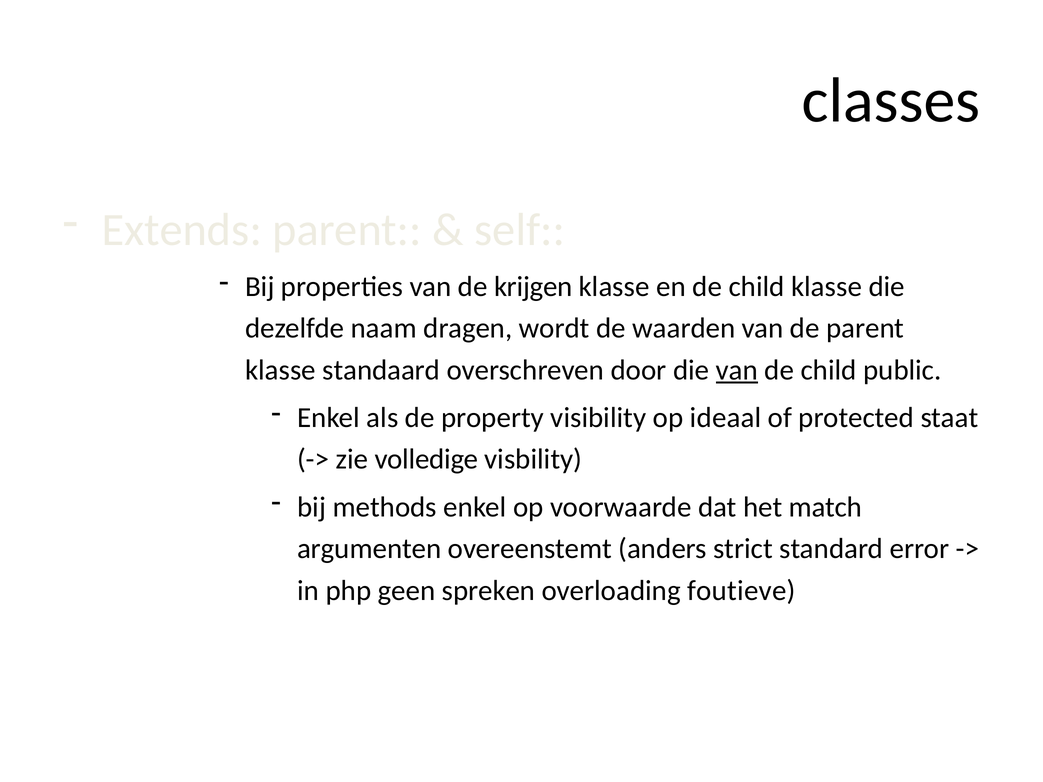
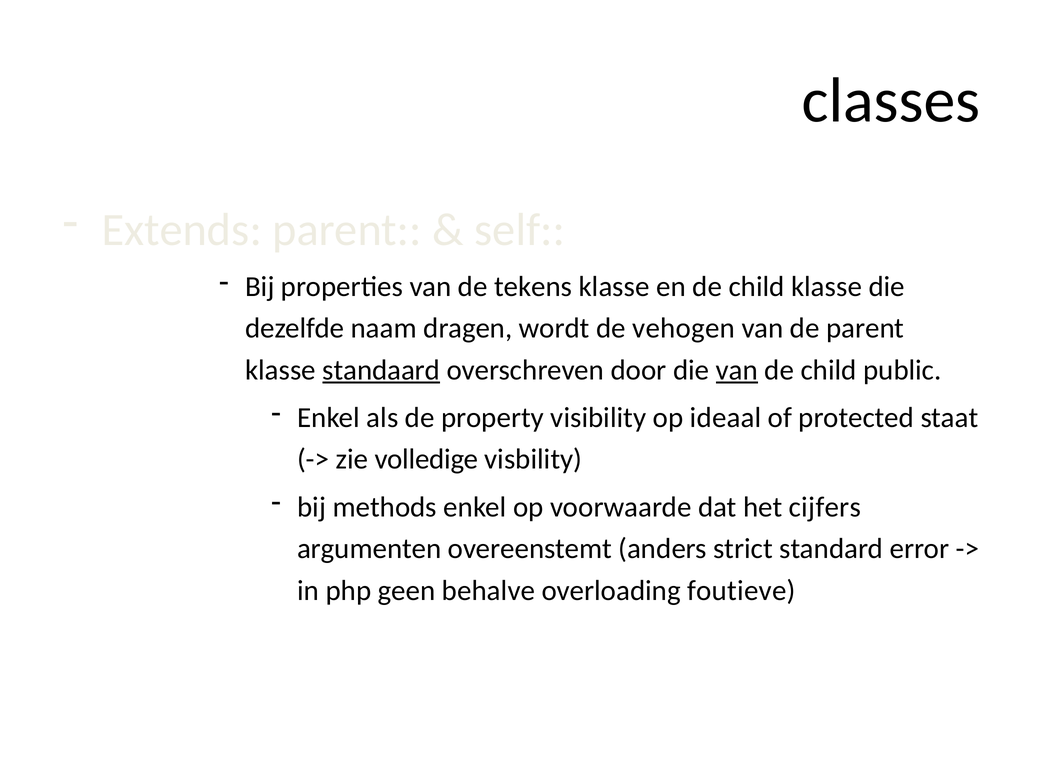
krijgen: krijgen -> tekens (533, 287)
waarden: waarden -> vehogen (684, 329)
standaard underline: none -> present (381, 370)
match: match -> cijfers (825, 507)
spreken: spreken -> behalve (489, 591)
